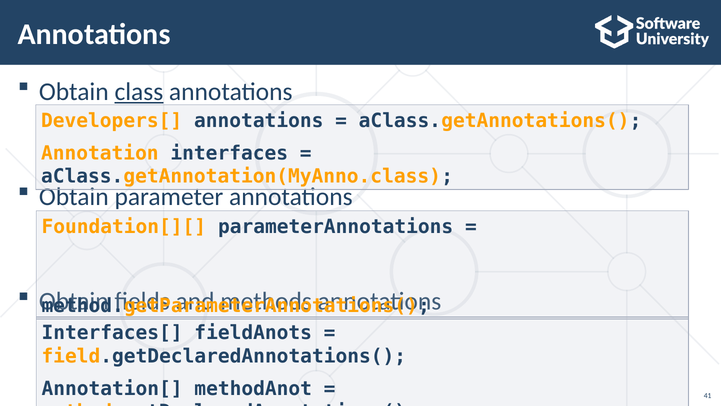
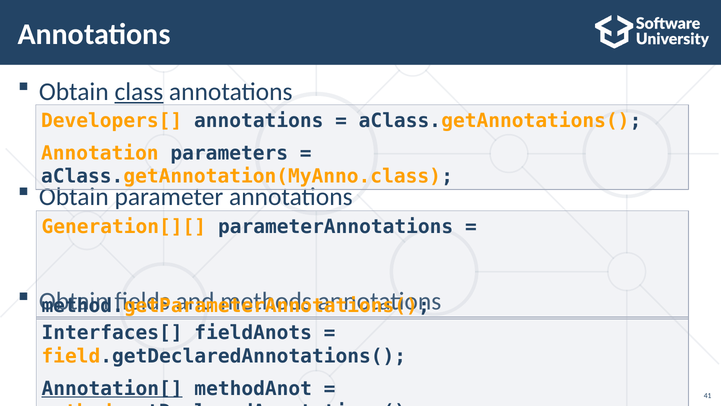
interfaces: interfaces -> parameters (229, 153)
Foundation[][: Foundation[][ -> Generation[][ (124, 226)
Annotation[ underline: none -> present (112, 388)
